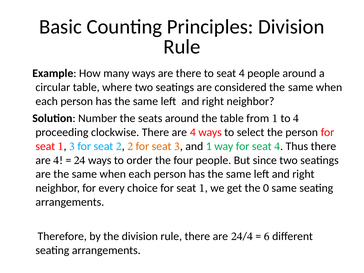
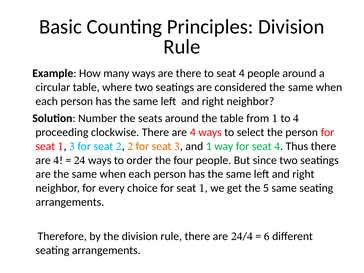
0: 0 -> 5 (266, 188)
